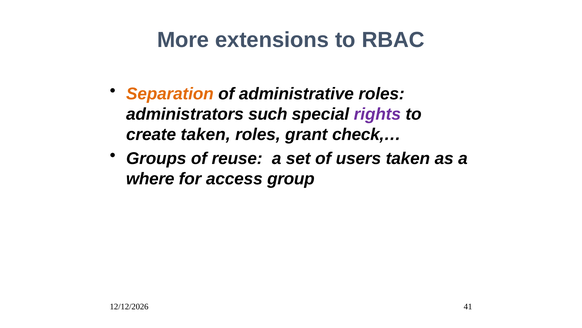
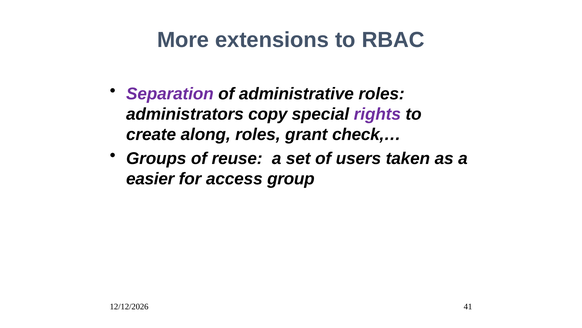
Separation colour: orange -> purple (170, 94)
such: such -> copy (268, 114)
create taken: taken -> along (206, 134)
where: where -> easier (150, 178)
